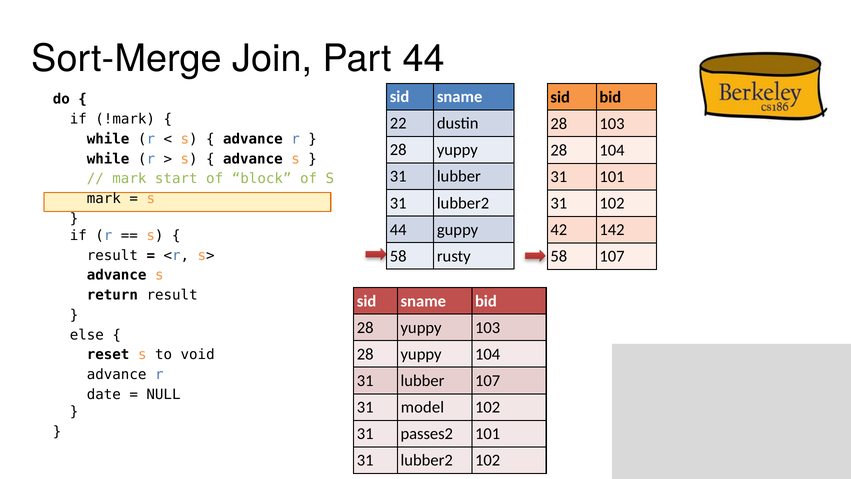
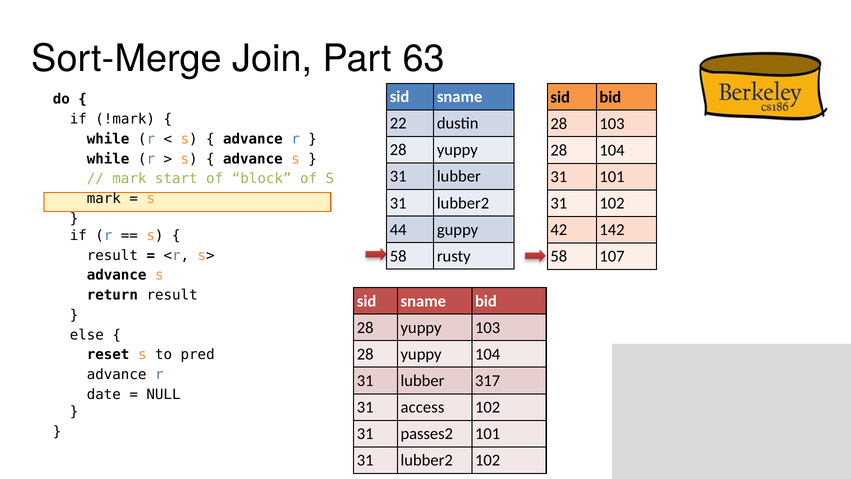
Part 44: 44 -> 63 (424, 59)
void: void -> pred (198, 355)
lubber 107: 107 -> 317 (488, 380)
model: model -> access (422, 407)
